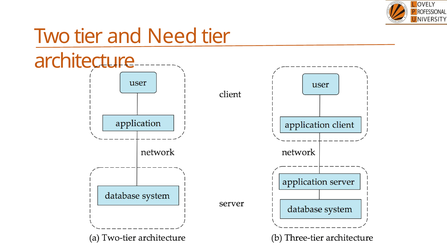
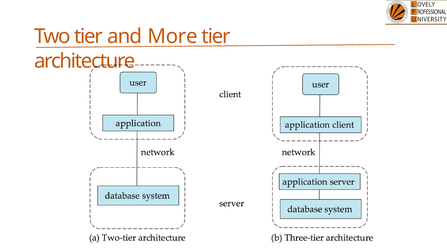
Need: Need -> More (173, 37)
